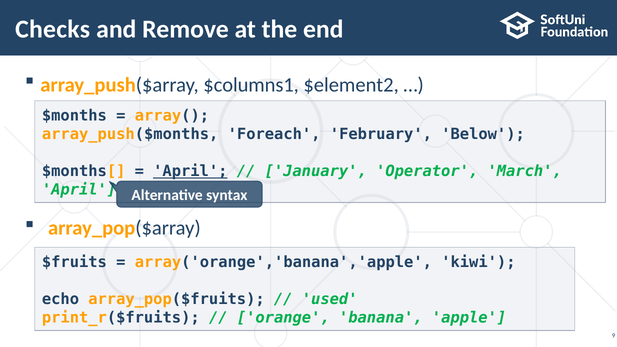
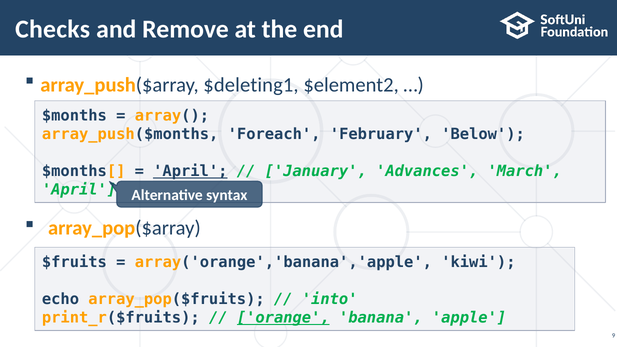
$columns1: $columns1 -> $deleting1 (251, 85)
Operator: Operator -> Advances (427, 171)
used: used -> into (330, 299)
orange underline: none -> present (283, 318)
